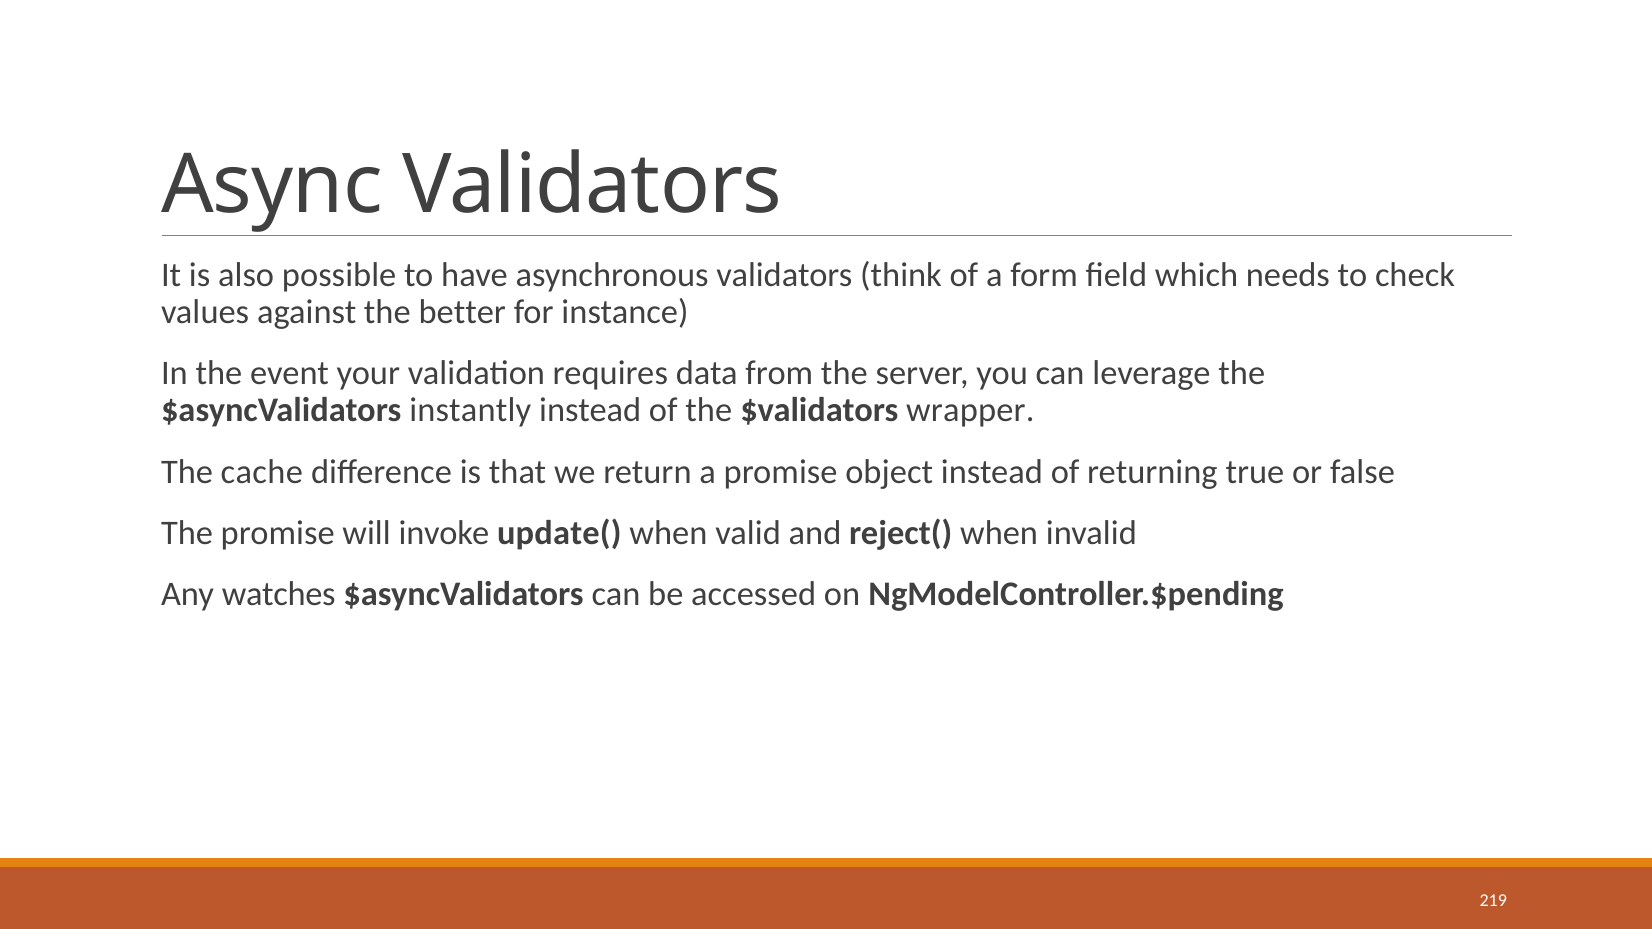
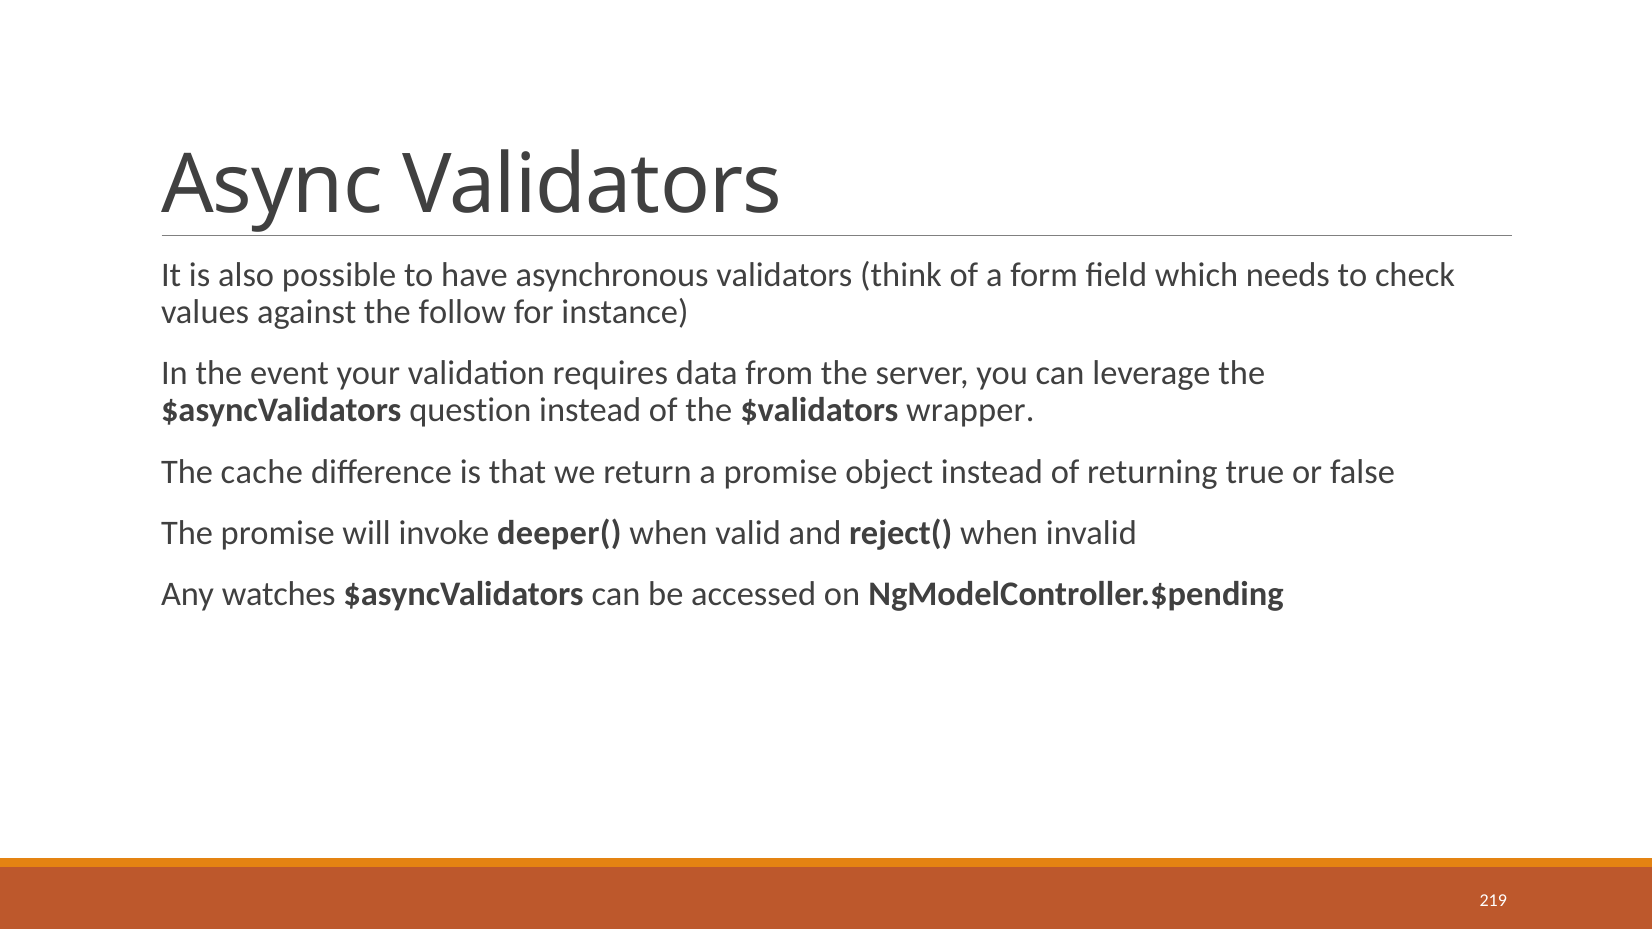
better: better -> follow (462, 312)
instantly: instantly -> question (470, 410)
update(: update( -> deeper( (559, 533)
